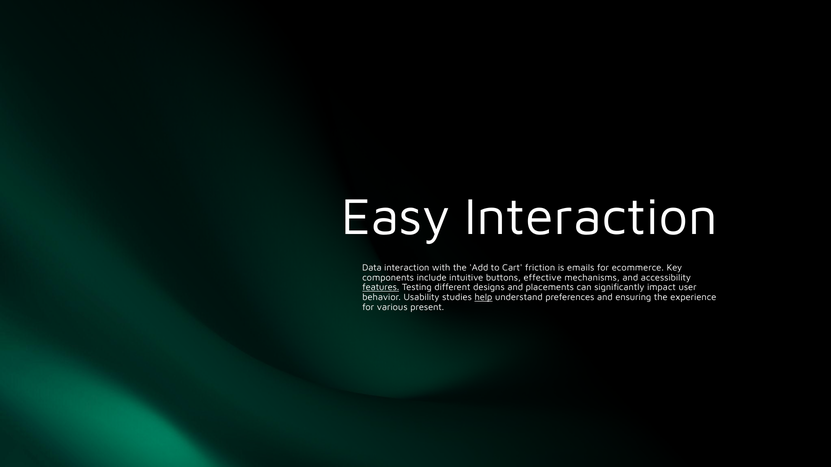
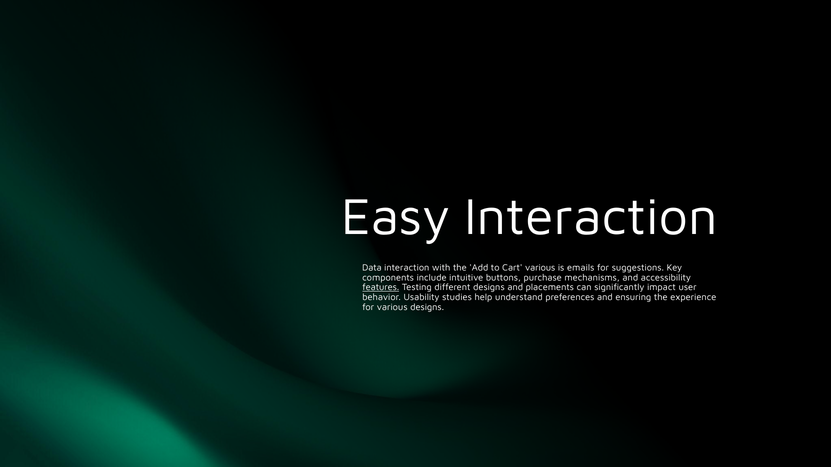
Cart friction: friction -> various (540, 268)
ecommerce: ecommerce -> suggestions (638, 268)
effective: effective -> purchase (543, 278)
help underline: present -> none (483, 297)
various present: present -> designs (427, 307)
